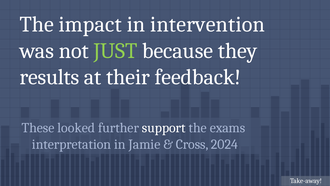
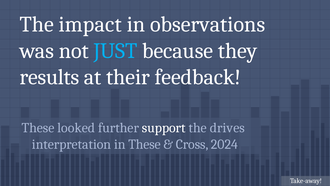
intervention: intervention -> observations (208, 24)
JUST colour: light green -> light blue (115, 51)
exams: exams -> drives (227, 128)
in Jamie: Jamie -> These (145, 144)
